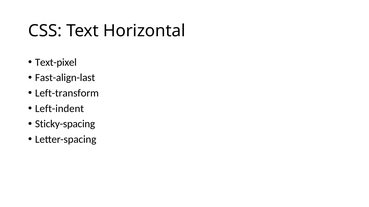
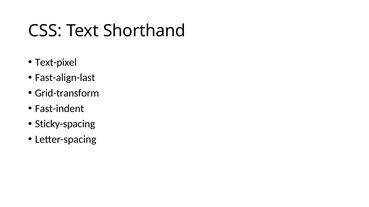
Horizontal: Horizontal -> Shorthand (144, 31)
Left-transform: Left-transform -> Grid-transform (67, 93)
Left-indent: Left-indent -> Fast-indent (60, 109)
